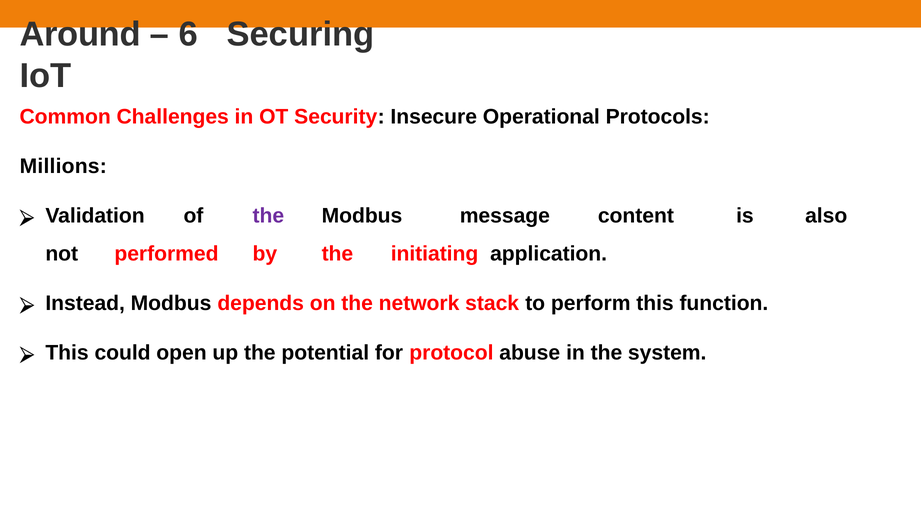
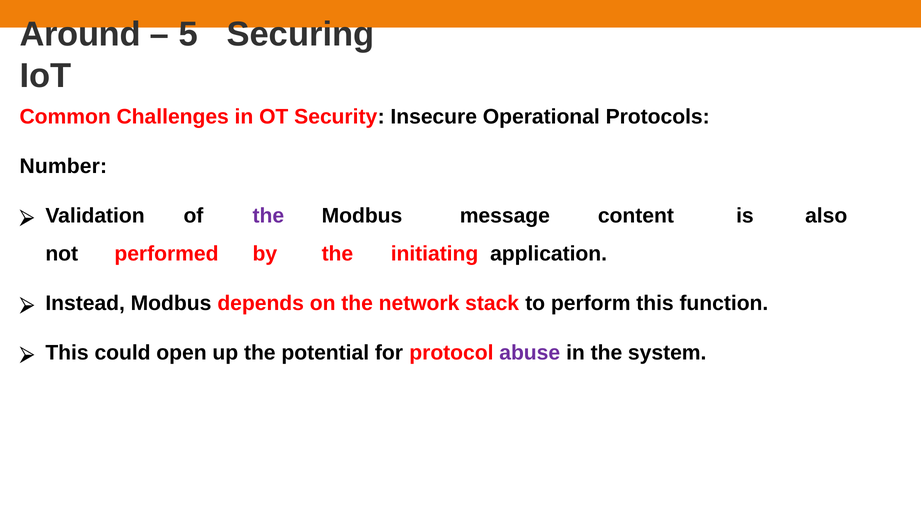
6: 6 -> 5 (188, 34)
Millions: Millions -> Number (63, 166)
abuse colour: black -> purple (530, 353)
